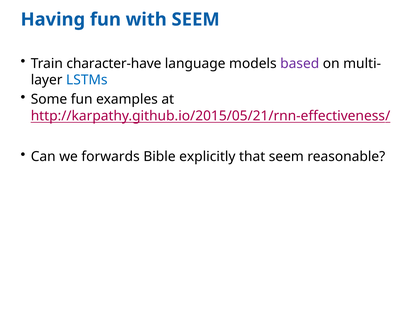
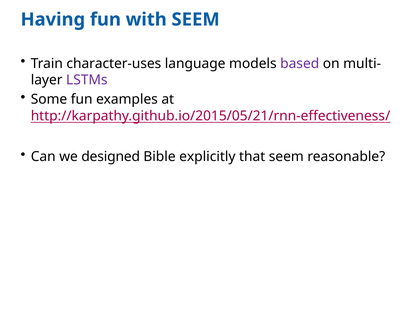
character-have: character-have -> character-uses (114, 64)
LSTMs colour: blue -> purple (87, 80)
forwards: forwards -> designed (111, 157)
